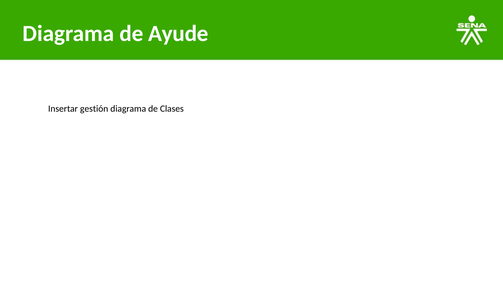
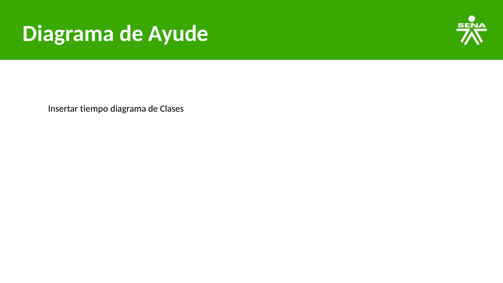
gestión: gestión -> tiempo (94, 109)
